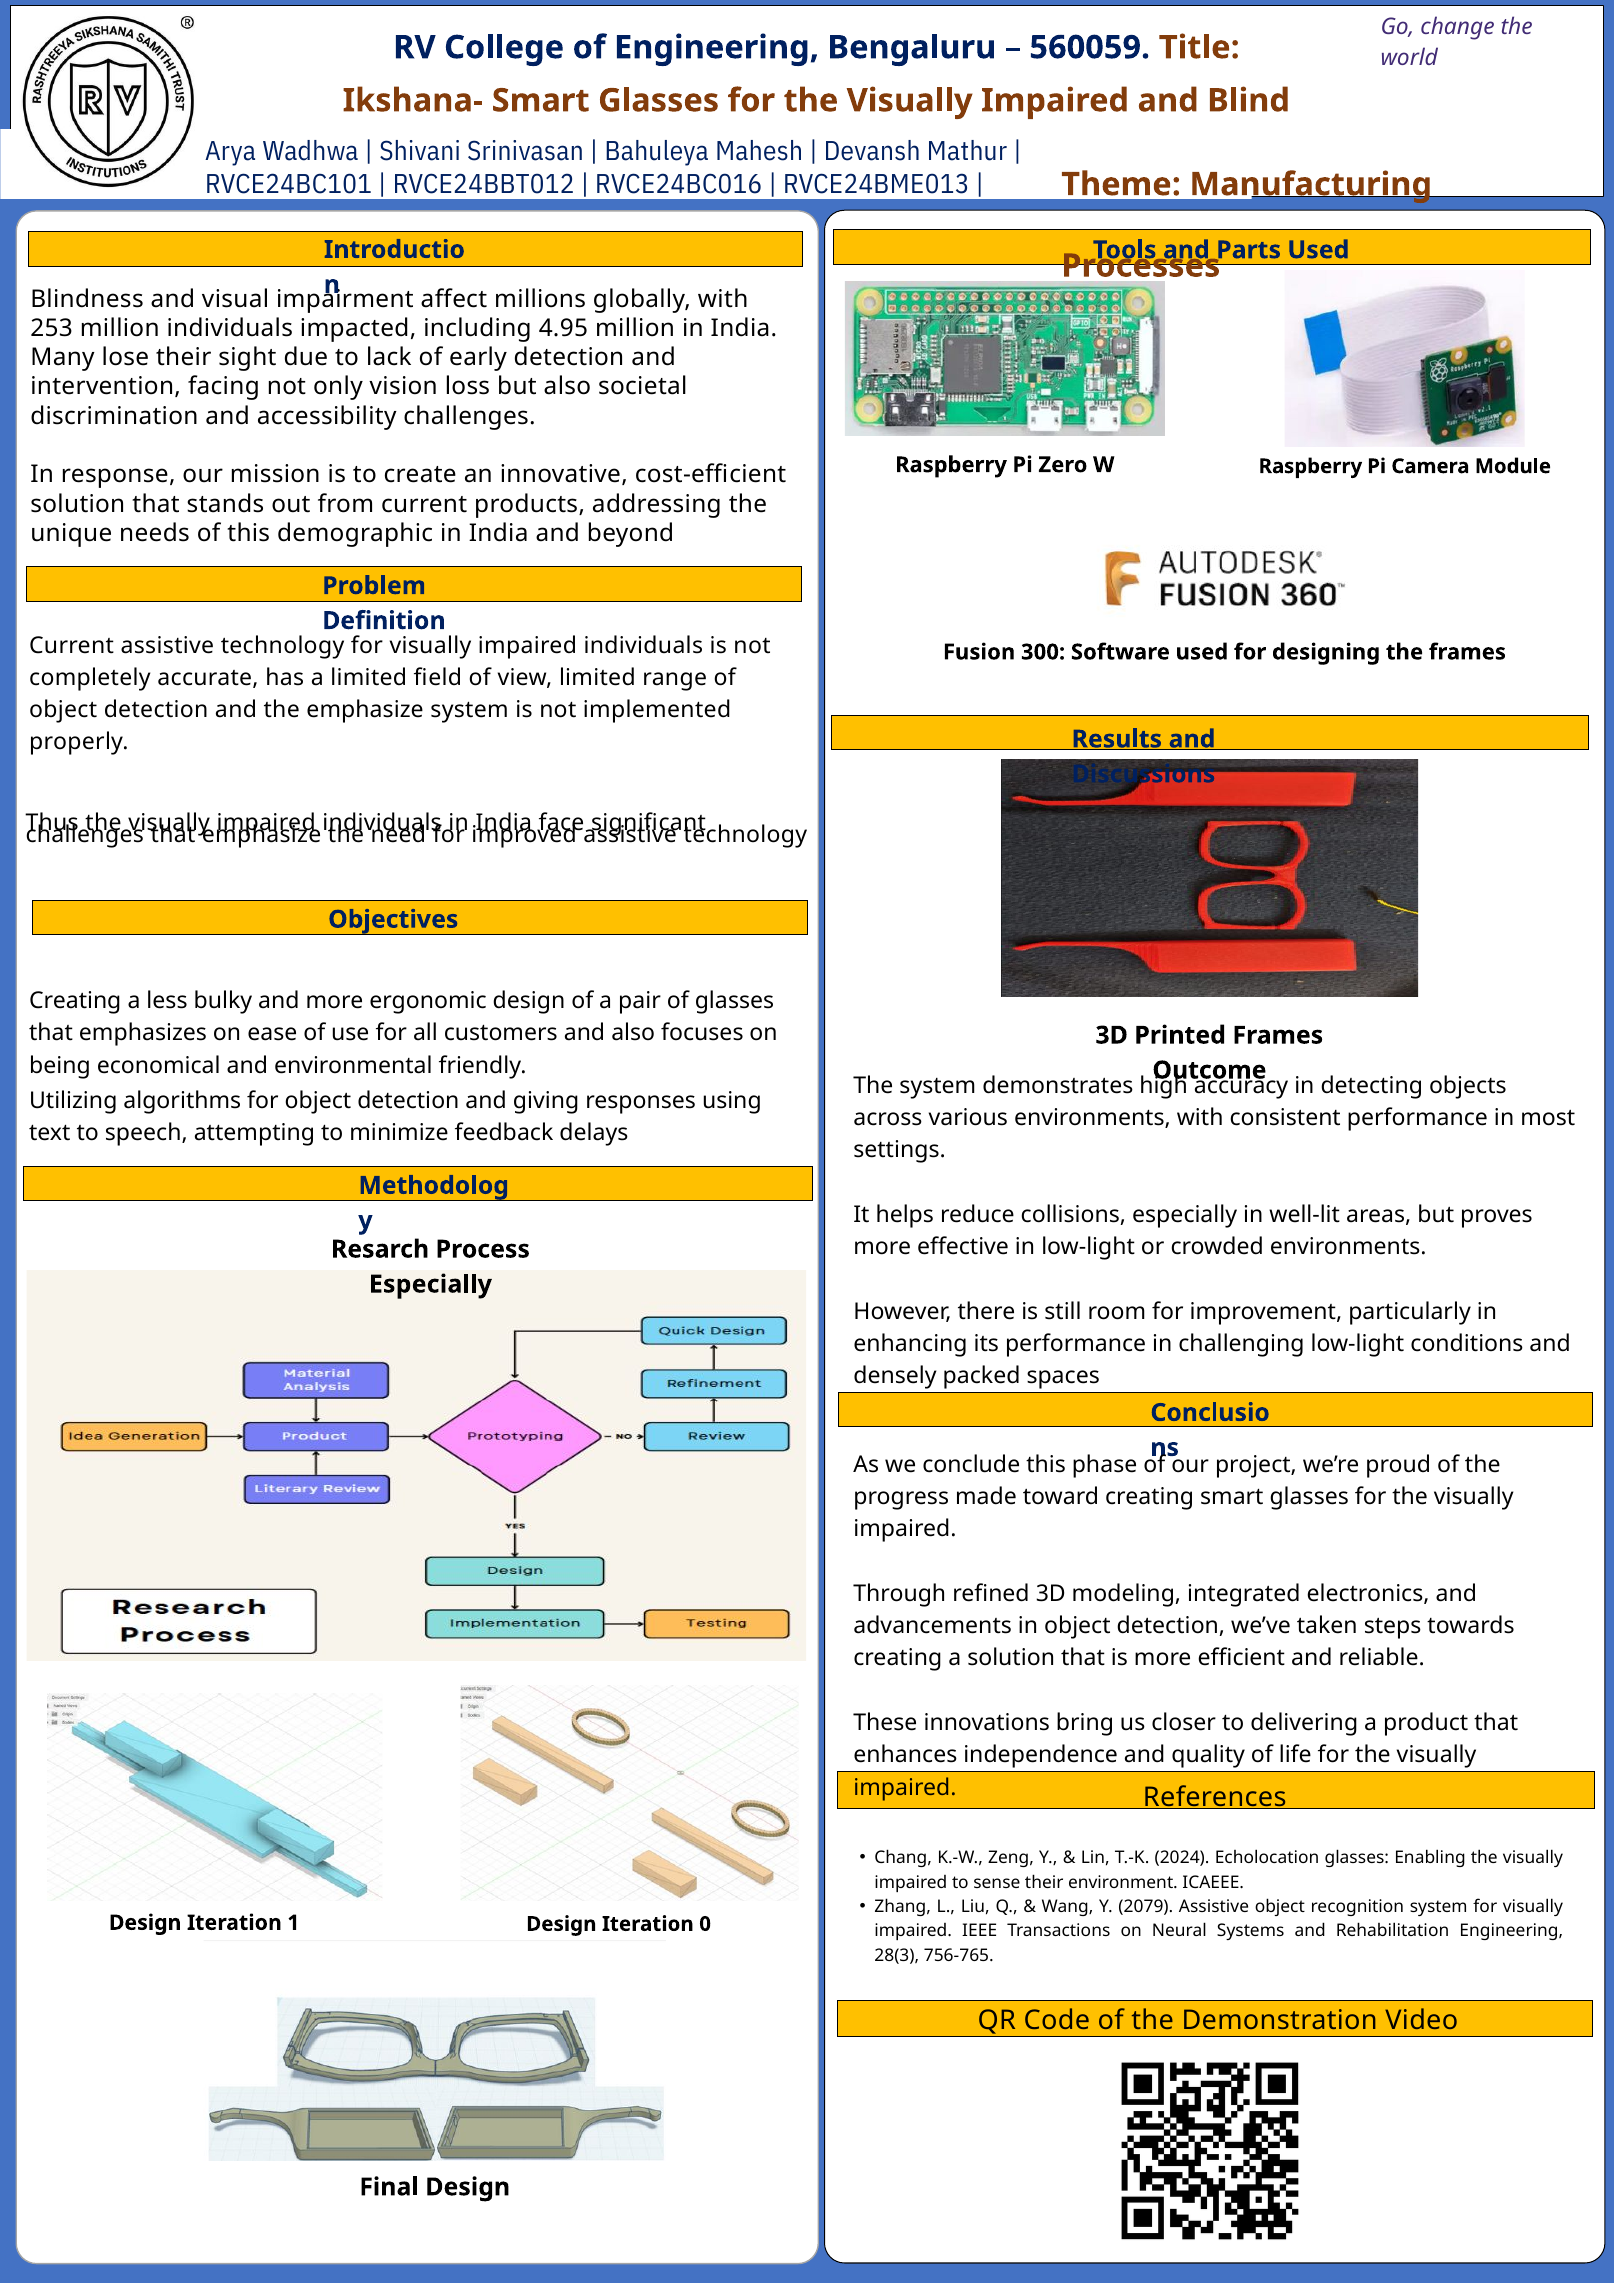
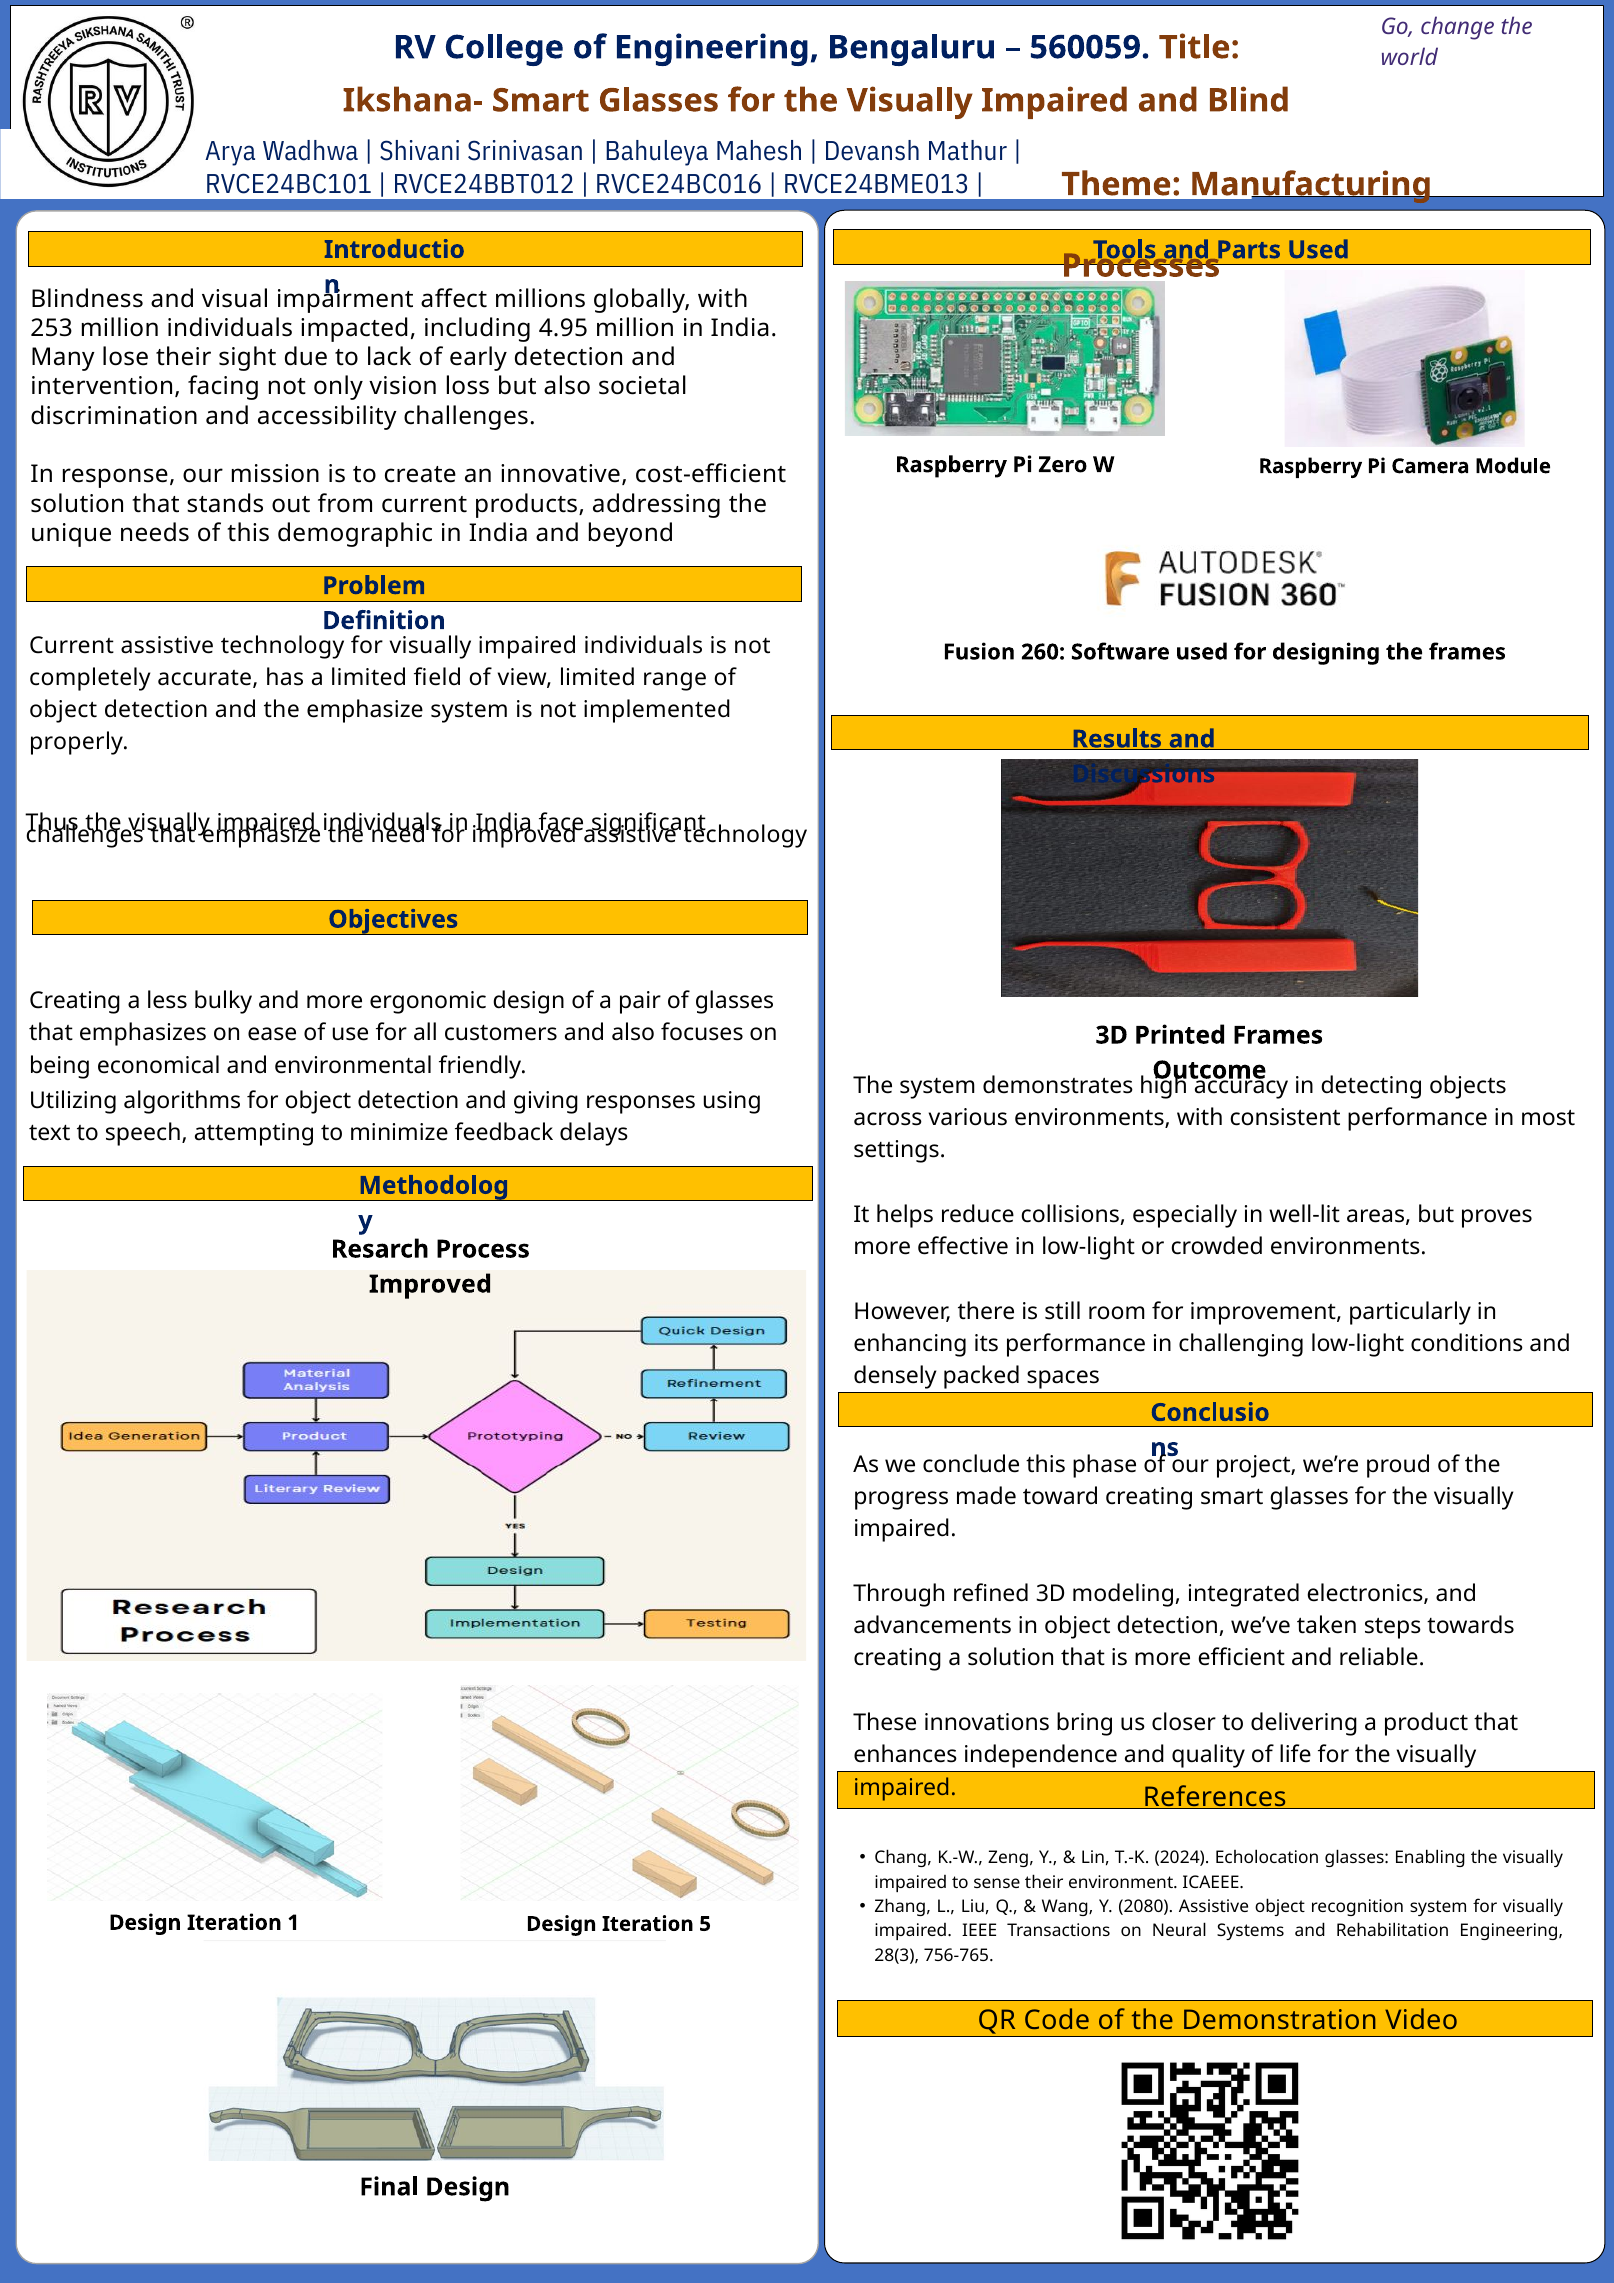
300: 300 -> 260 (1043, 652)
Especially: Especially -> Improved (430, 1284)
2079: 2079 -> 2080 (1146, 1906)
0: 0 -> 5 (705, 1924)
